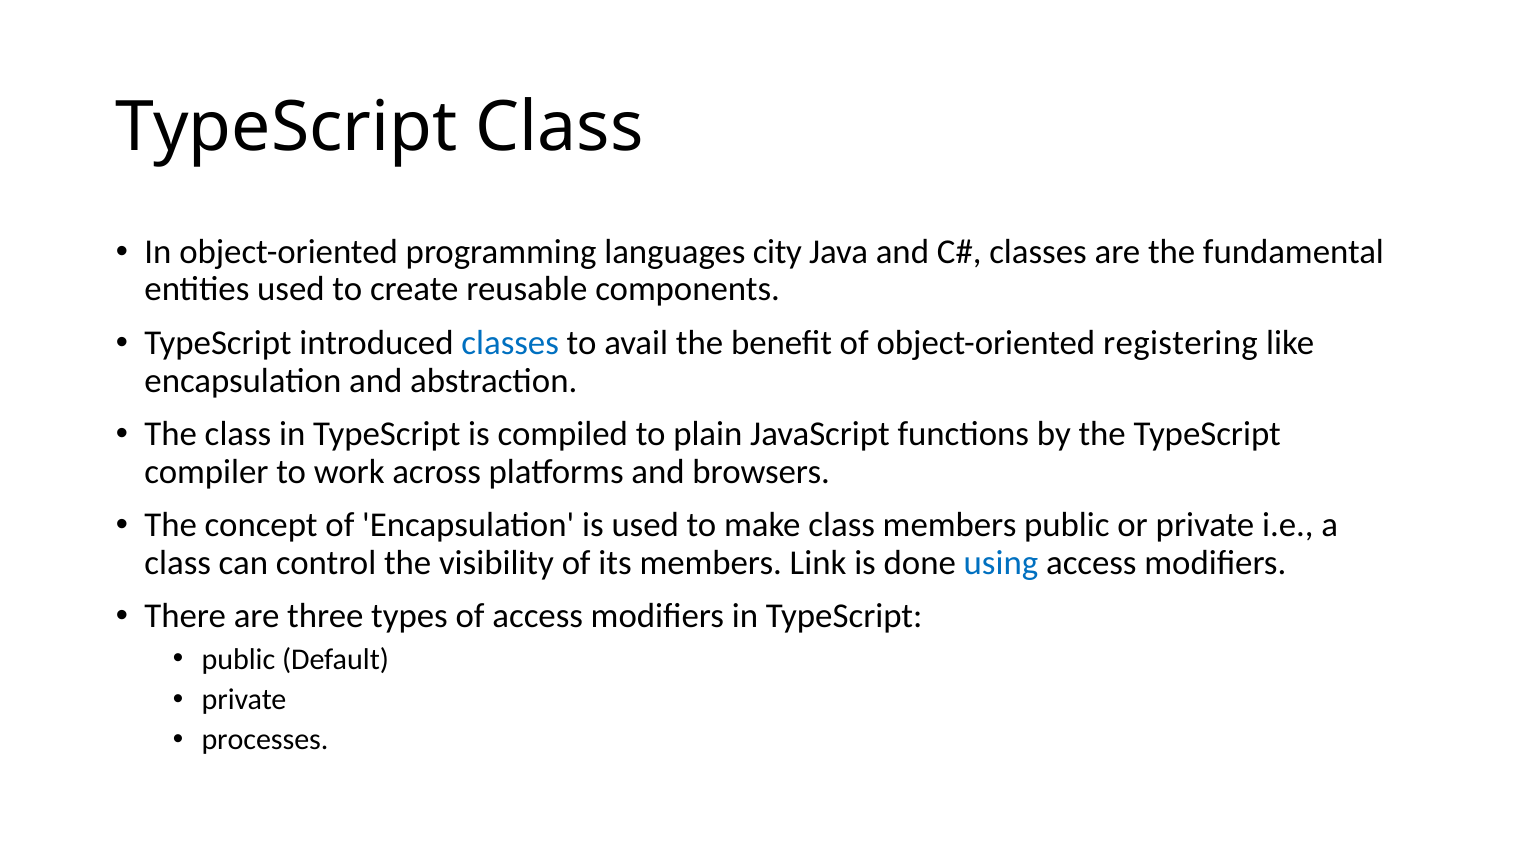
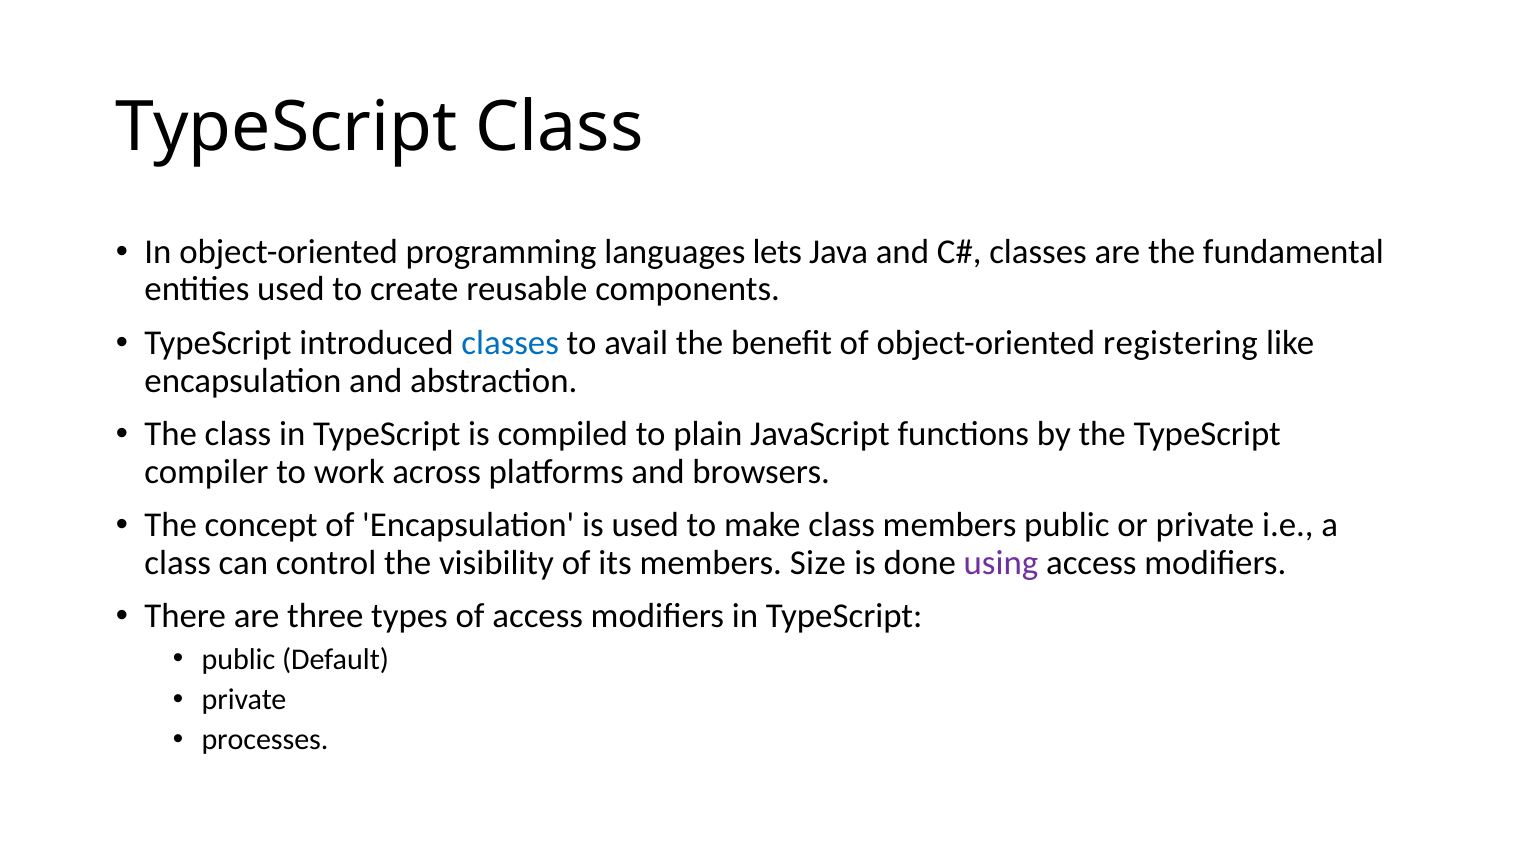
city: city -> lets (777, 252)
Link: Link -> Size (818, 563)
using colour: blue -> purple (1001, 563)
